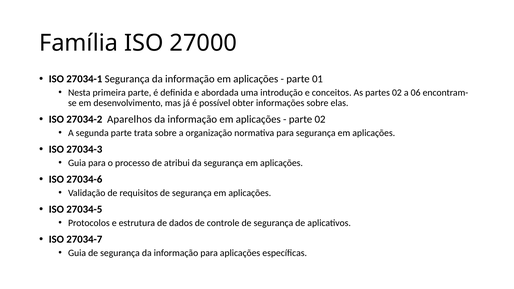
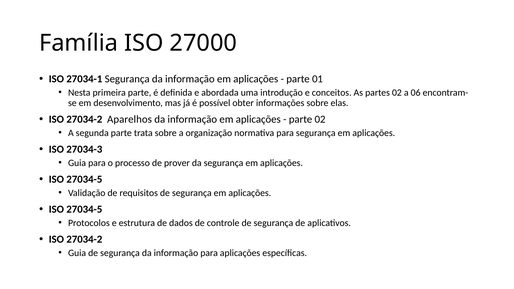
atribui: atribui -> prover (177, 163)
27034-6: 27034-6 -> 27034-5 (84, 179)
27034-7: 27034-7 -> 27034-2 (84, 239)
